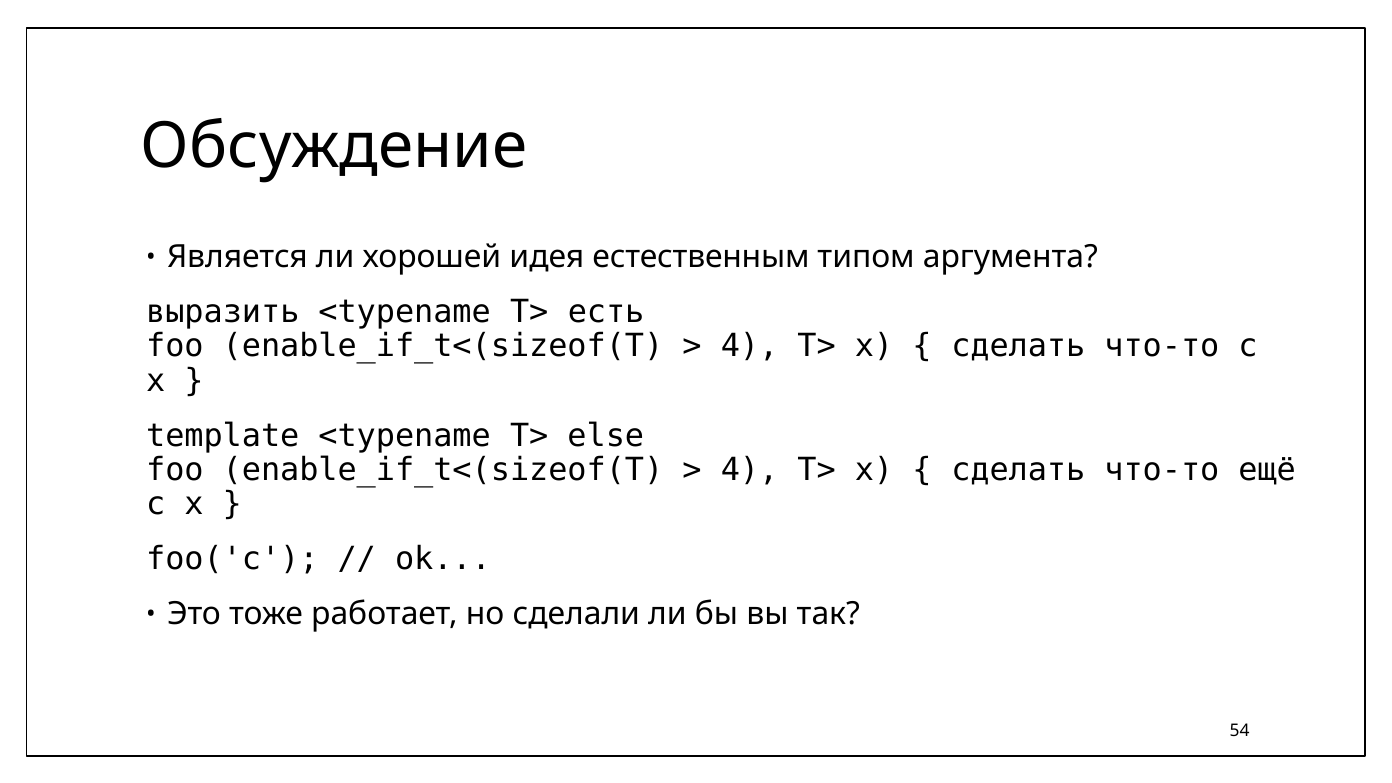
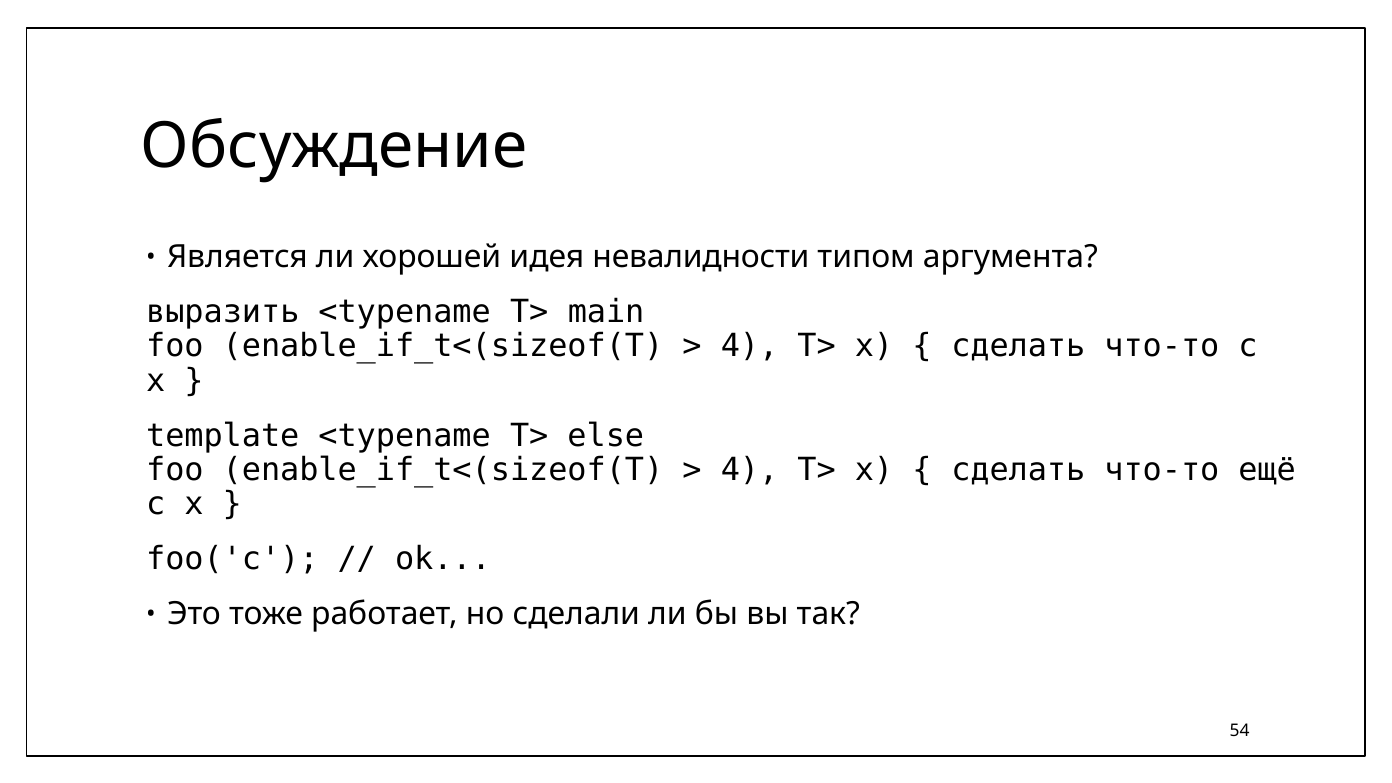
естественным: естественным -> невалидности (701, 257)
есть: есть -> main (606, 312)
